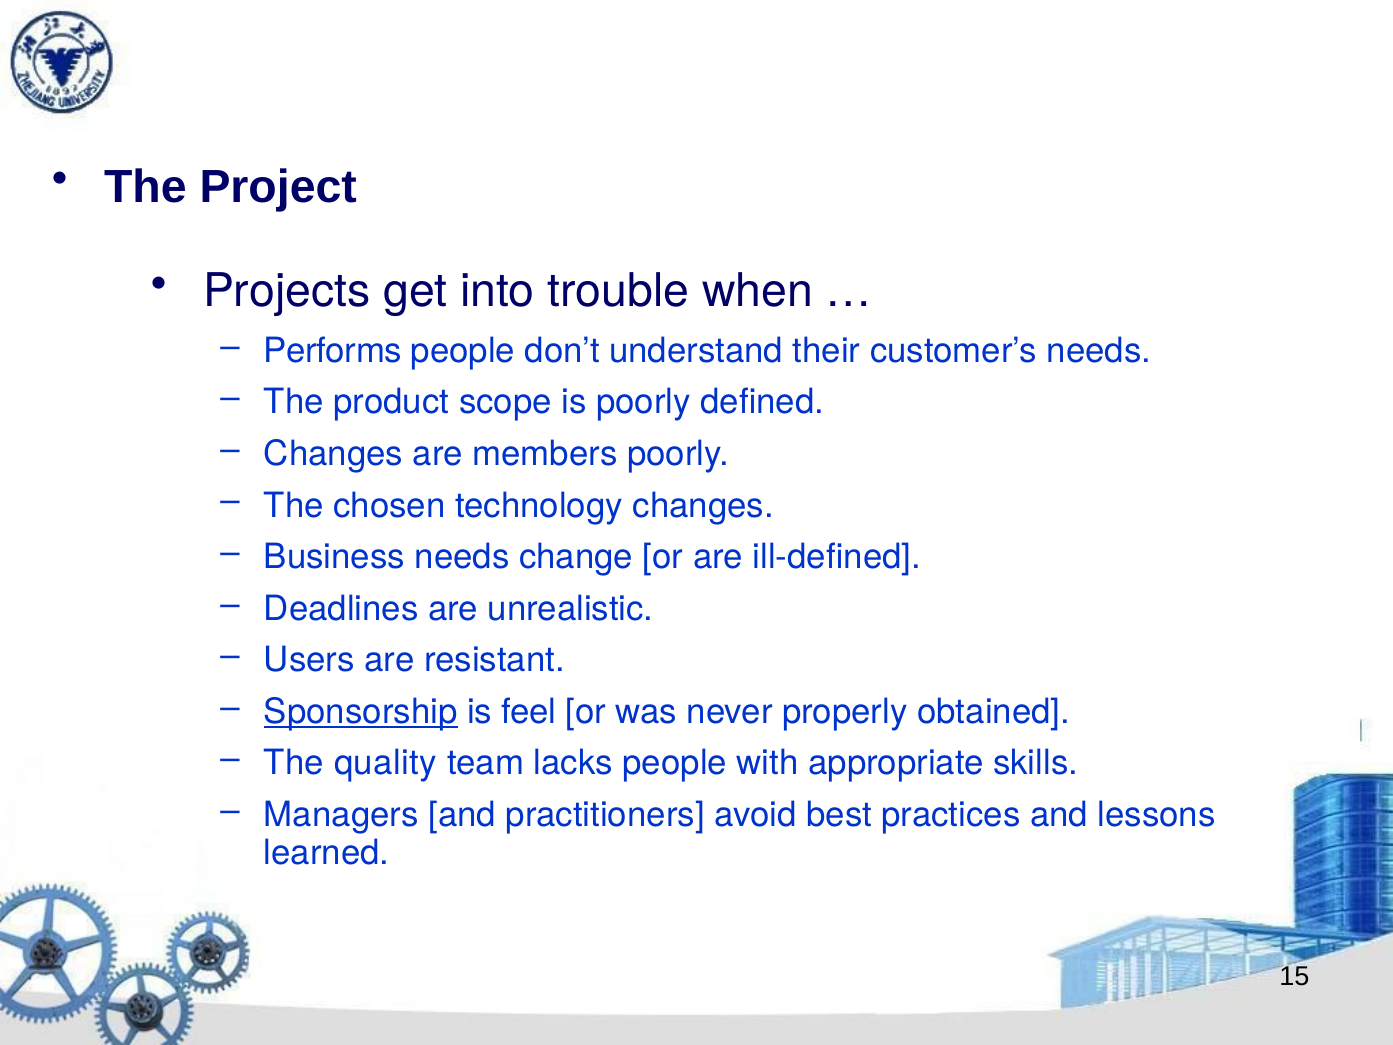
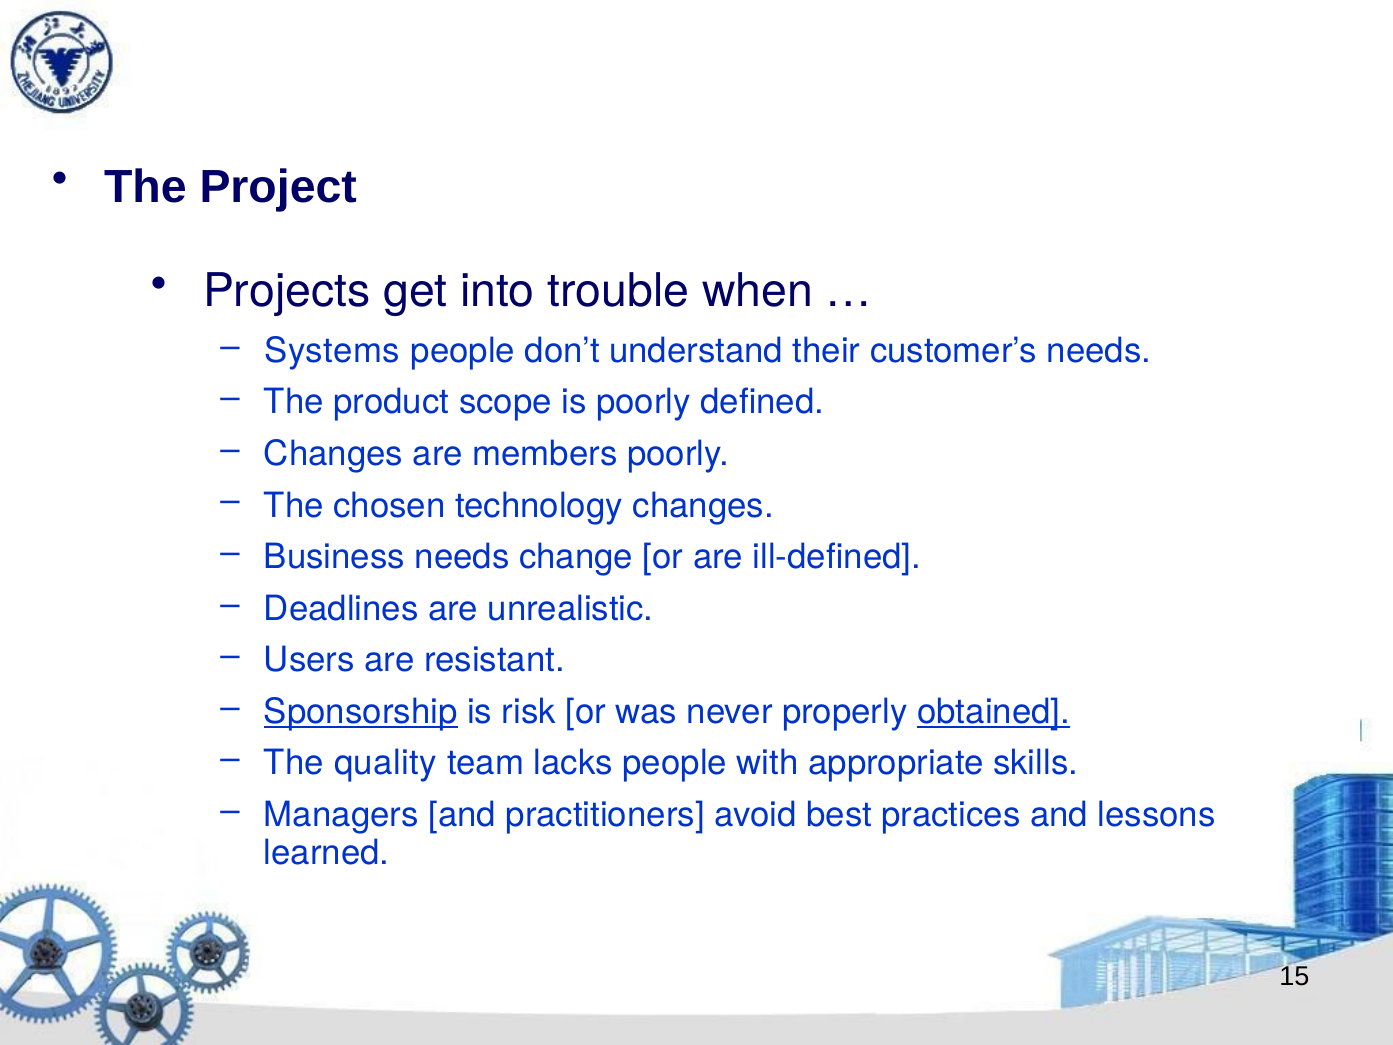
Performs: Performs -> Systems (332, 351)
feel: feel -> risk (529, 712)
obtained underline: none -> present (994, 712)
